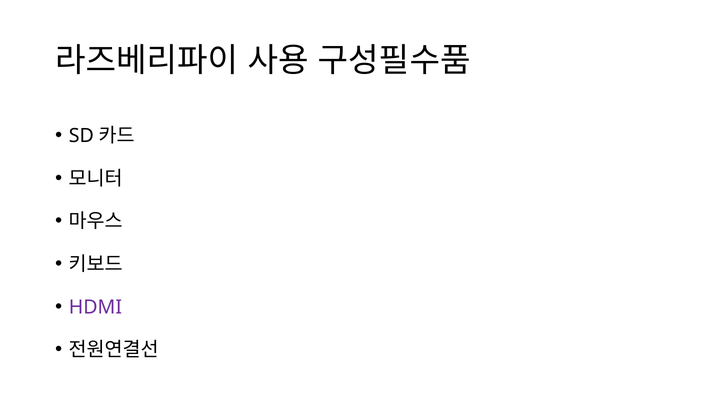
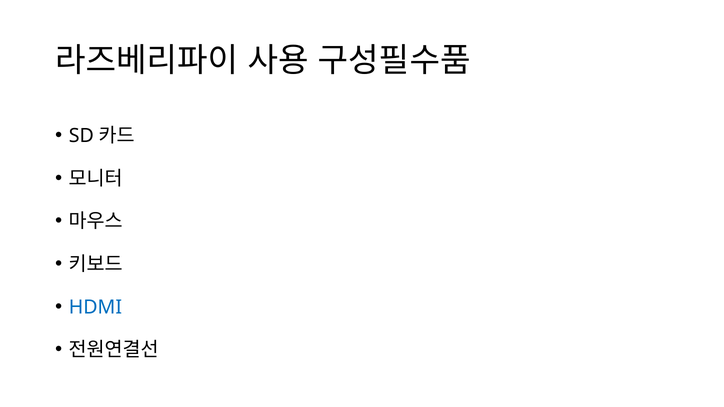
HDMI colour: purple -> blue (95, 307)
